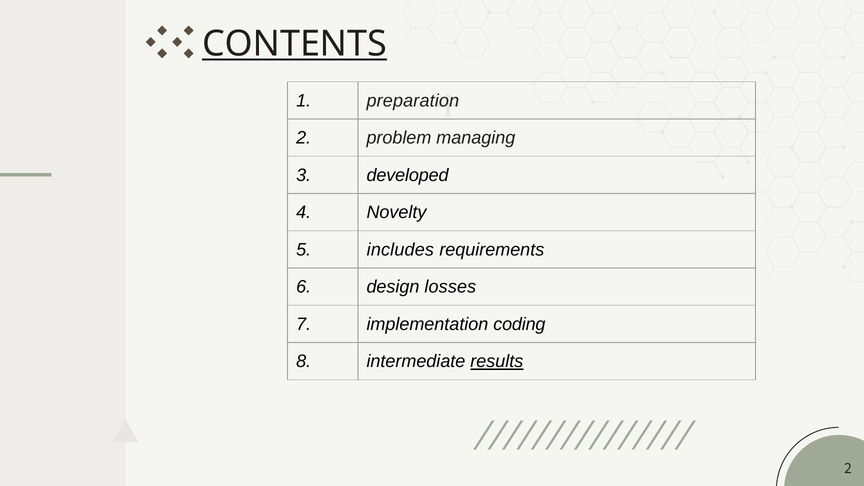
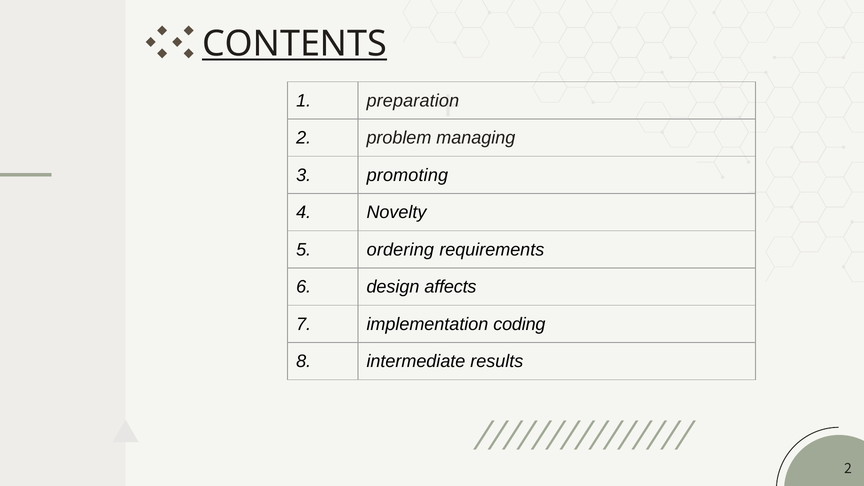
developed: developed -> promoting (407, 175)
includes: includes -> ordering (400, 250)
losses: losses -> affects (450, 287)
results underline: present -> none (497, 361)
